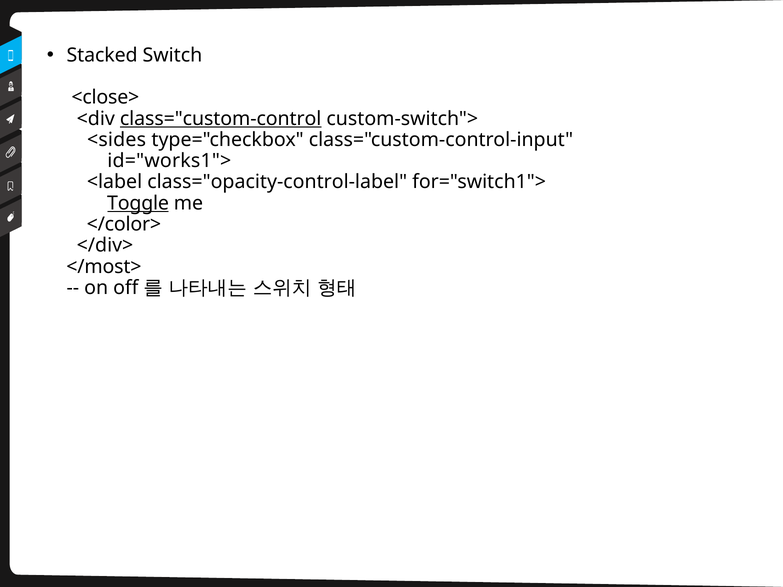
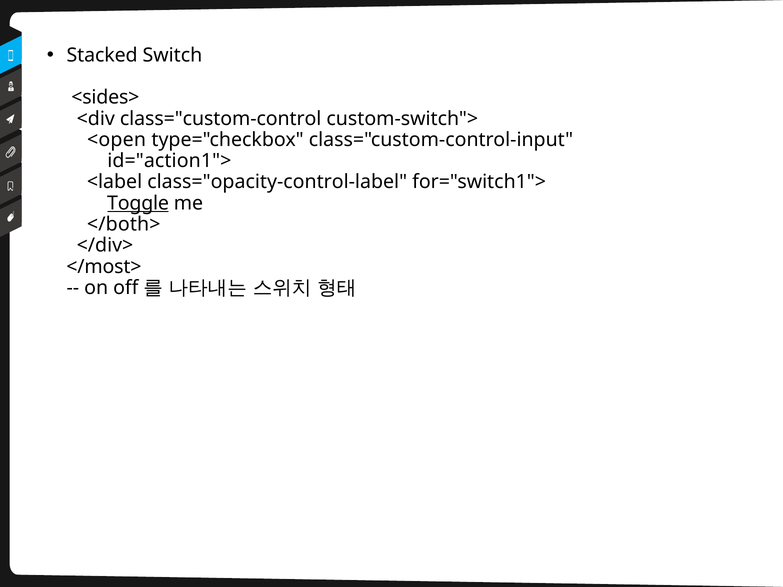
<close>: <close> -> <sides> (105, 97)
class="custom-control underline: present -> none (221, 119)
<sides: <sides -> <open (117, 140)
id="works1">: id="works1"> -> id="action1"> (169, 161)
</color>: </color> -> </both> (124, 224)
